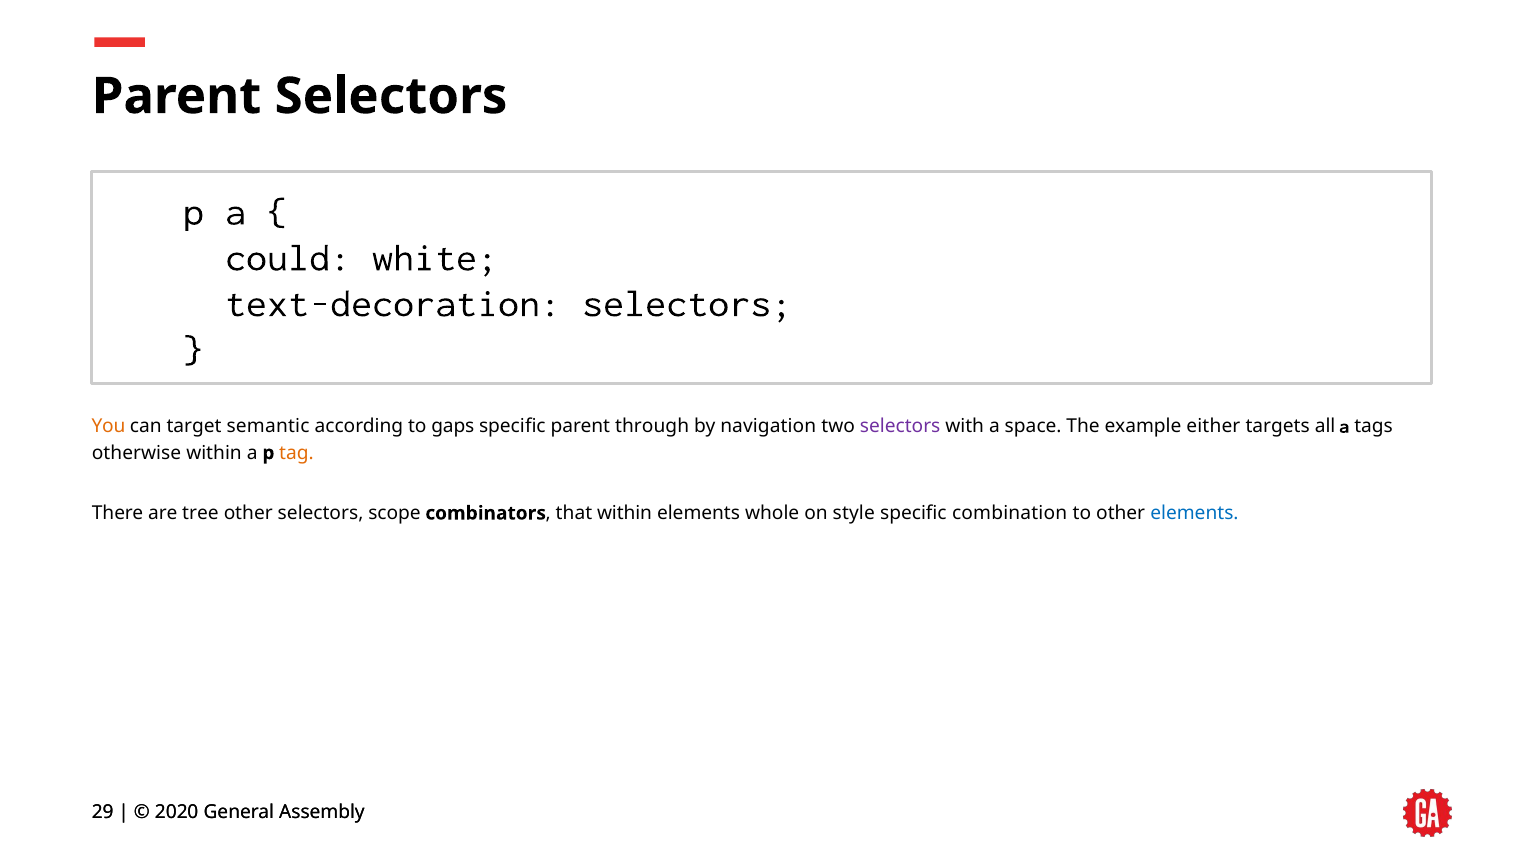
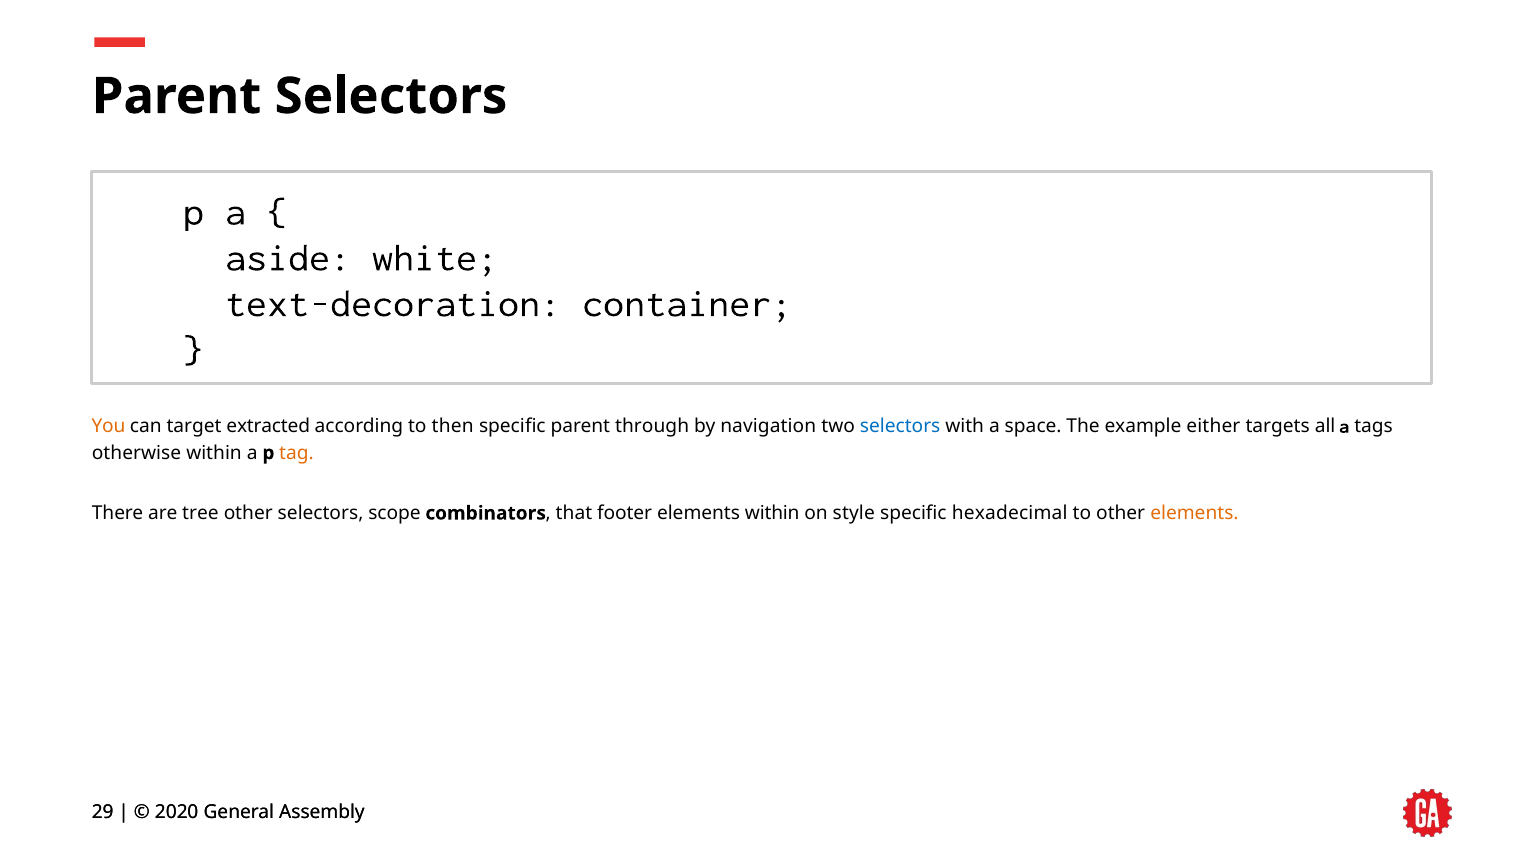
could: could -> aside (288, 258)
text-decoration selectors: selectors -> container (687, 304)
semantic: semantic -> extracted (268, 427)
gaps: gaps -> then (453, 427)
selectors colour: purple -> blue (900, 427)
that within: within -> footer (625, 514)
elements whole: whole -> within (772, 514)
combination: combination -> hexadecimal (1010, 514)
elements colour: blue -> orange (1194, 514)
